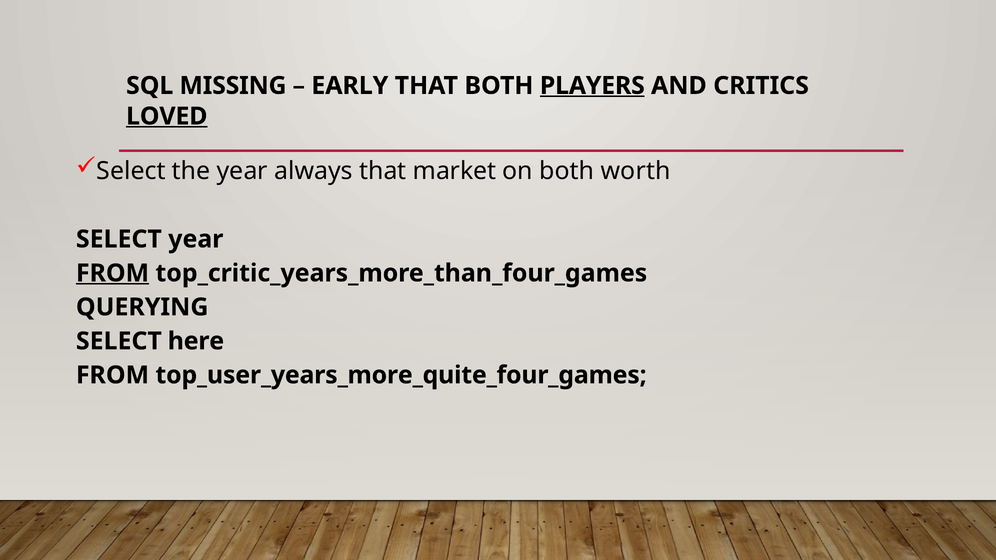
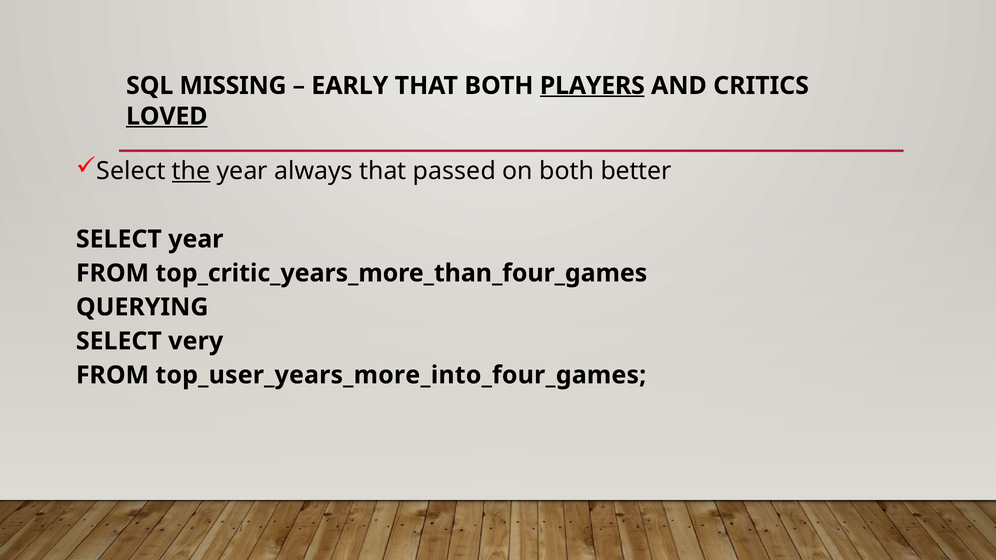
the underline: none -> present (191, 171)
market: market -> passed (454, 171)
worth: worth -> better (636, 171)
FROM underline: present -> none (113, 273)
here: here -> very (196, 341)
top_user_years_more_quite_four_games: top_user_years_more_quite_four_games -> top_user_years_more_into_four_games (401, 375)
